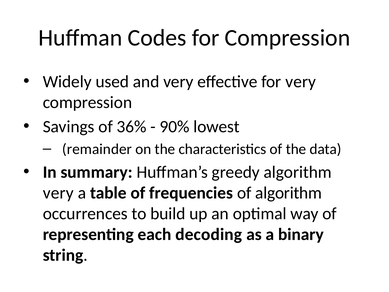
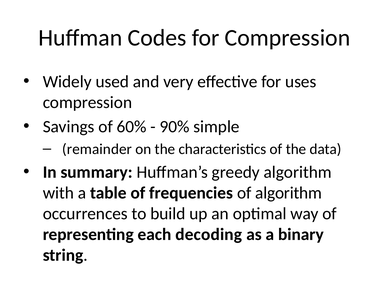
for very: very -> uses (301, 82)
36%: 36% -> 60% (132, 127)
lowest: lowest -> simple (217, 127)
very: very -> with (58, 193)
